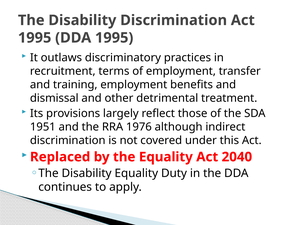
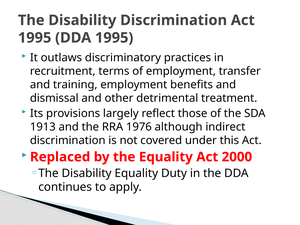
1951: 1951 -> 1913 (43, 127)
2040: 2040 -> 2000 (237, 157)
